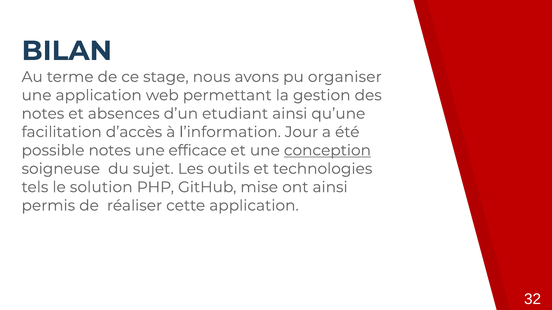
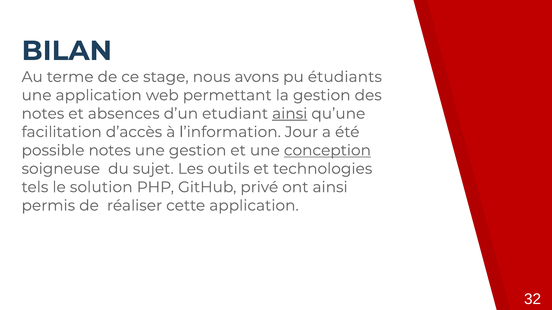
organiser: organiser -> étudiants (345, 77)
ainsi underline: none -> present (290, 114)
une efficace: efficace -> gestion (198, 151)
mise: mise -> privé (259, 187)
